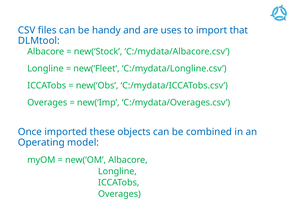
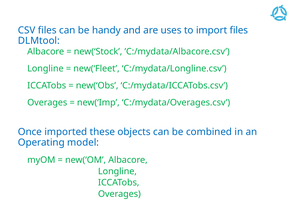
import that: that -> files (239, 30)
